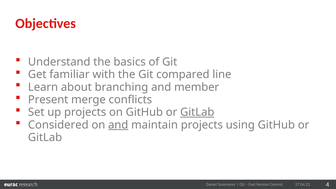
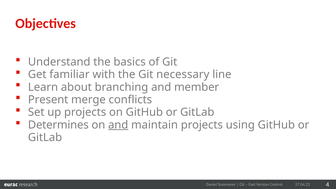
compared: compared -> necessary (183, 74)
GitLab underline: present -> none (197, 112)
Considered: Considered -> Determines (58, 125)
